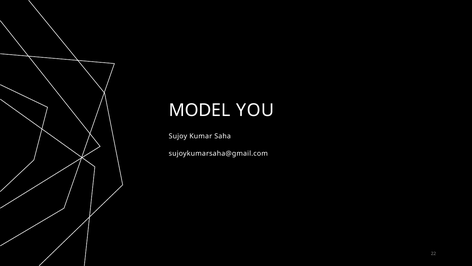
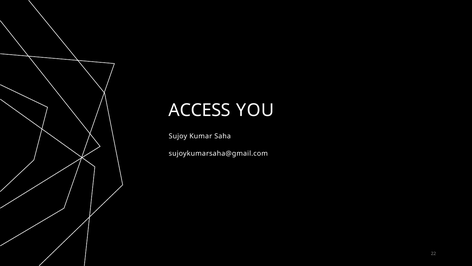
MODEL: MODEL -> ACCESS (200, 110)
